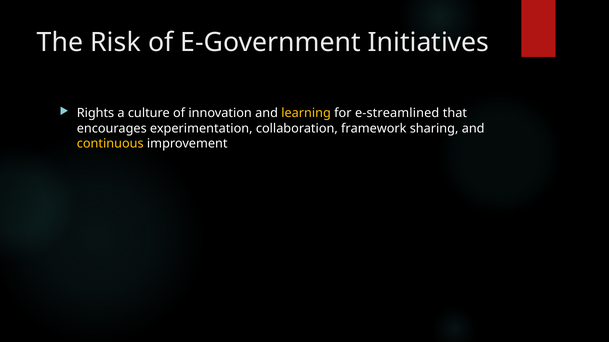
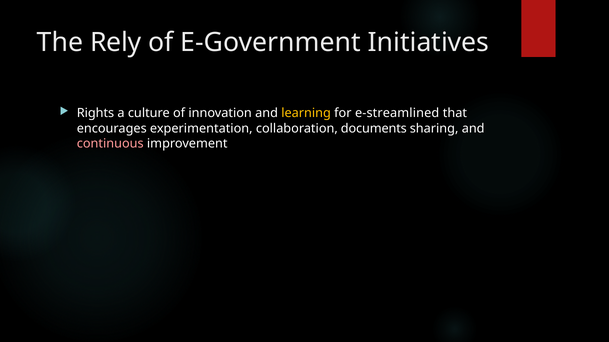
Risk: Risk -> Rely (116, 43)
framework: framework -> documents (374, 129)
continuous colour: yellow -> pink (110, 144)
